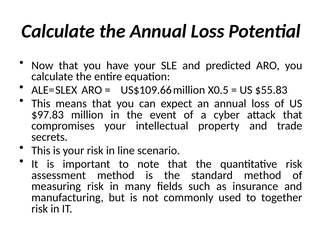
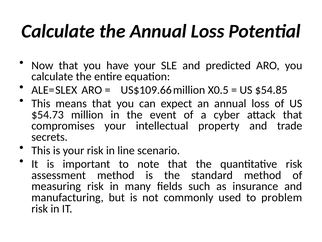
$55.83: $55.83 -> $54.85 (271, 90)
$97.83: $97.83 -> $54.73 (48, 114)
together: together -> problem (282, 197)
